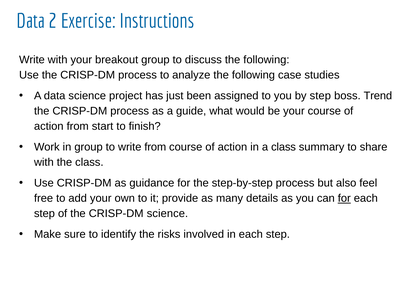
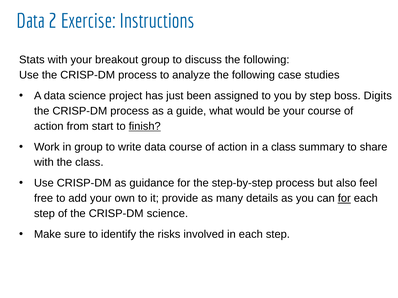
Write: Write -> Stats (32, 60)
Trend: Trend -> Digits (378, 96)
finish underline: none -> present (145, 126)
write from: from -> data (155, 147)
